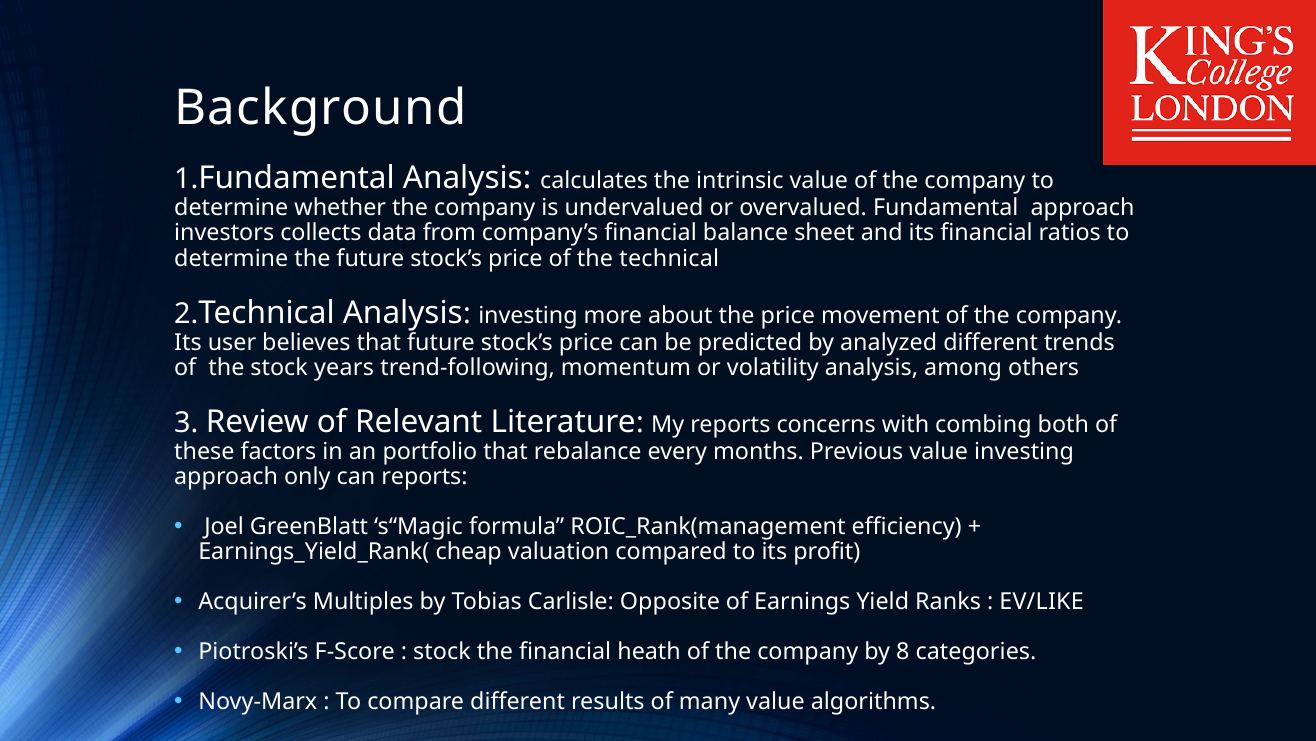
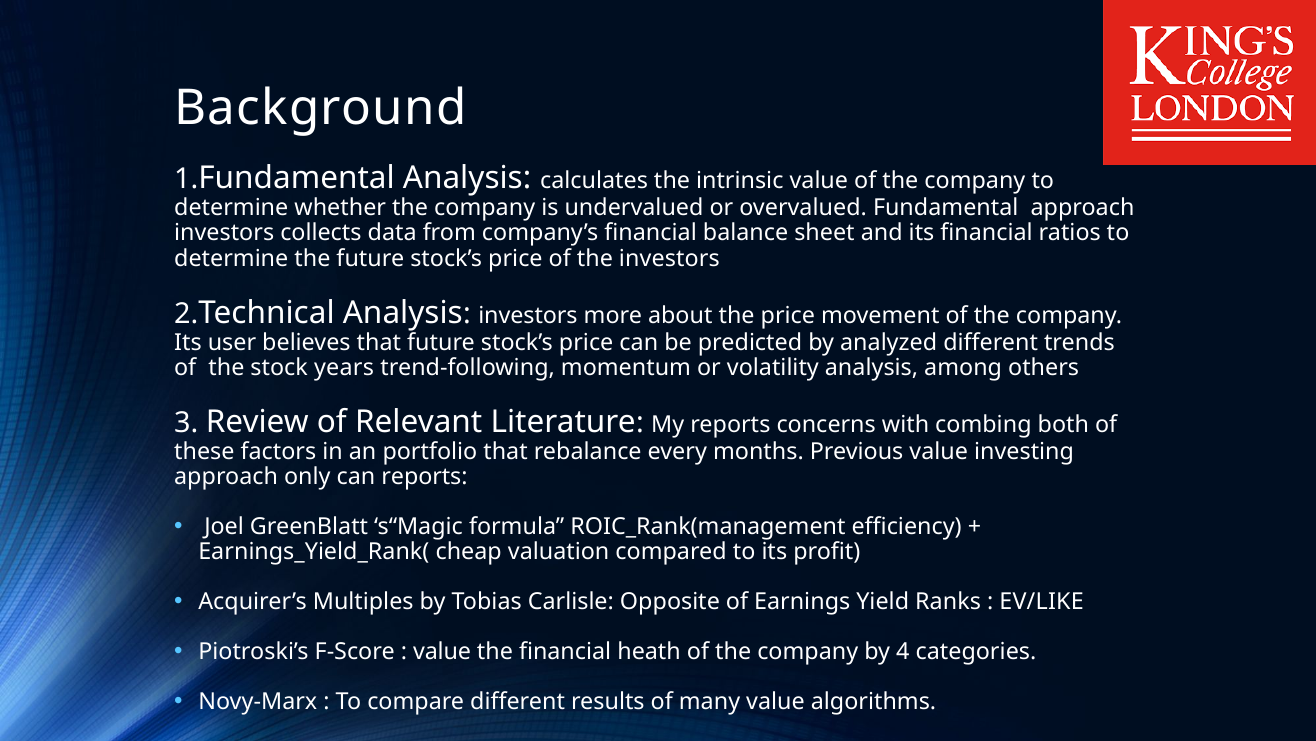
the technical: technical -> investors (669, 258)
Analysis investing: investing -> investors (528, 315)
stock: stock -> value (442, 651)
8: 8 -> 4 (903, 651)
